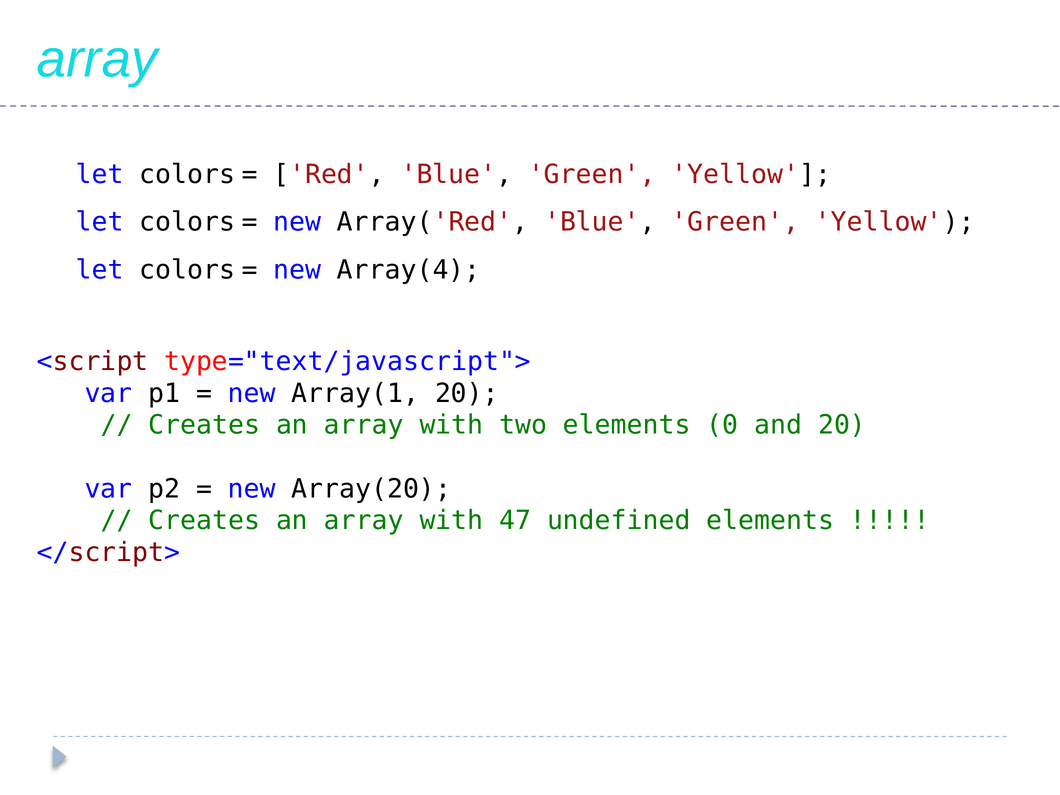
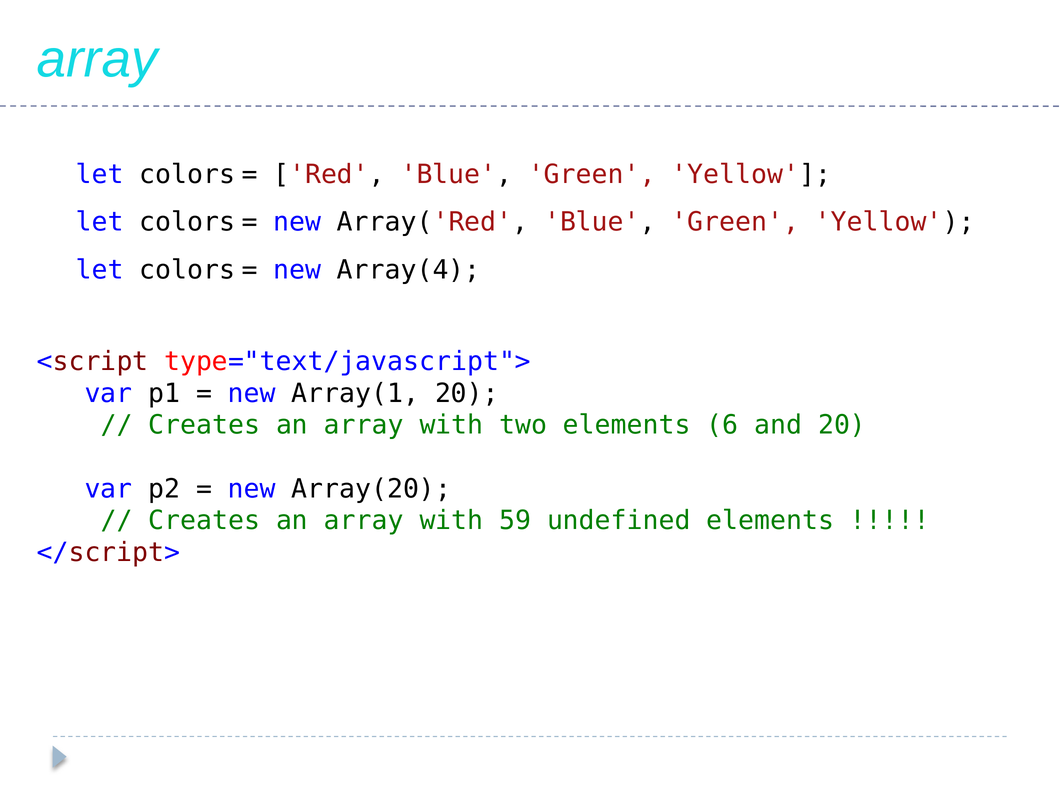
0: 0 -> 6 (722, 425)
47: 47 -> 59 (515, 521)
